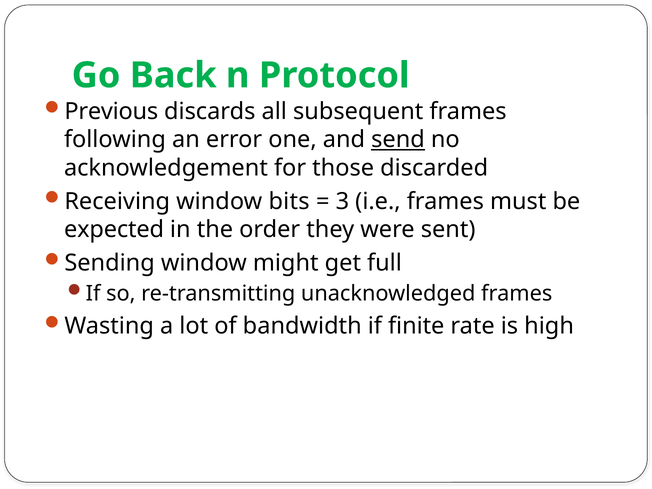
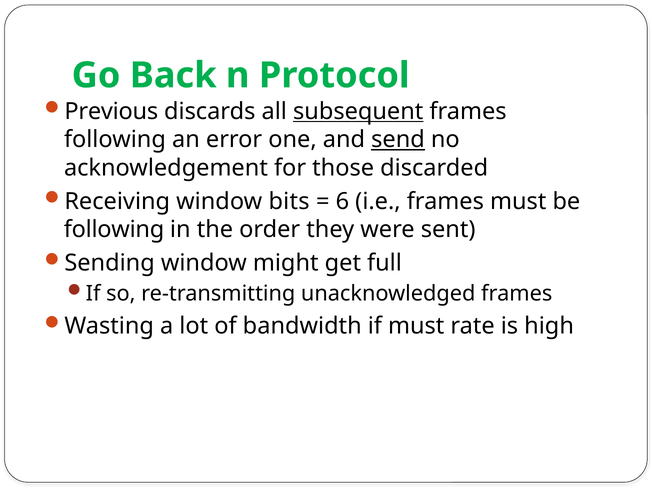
subsequent underline: none -> present (358, 111)
3: 3 -> 6 (342, 201)
expected: expected -> following (114, 230)
if finite: finite -> must (416, 326)
